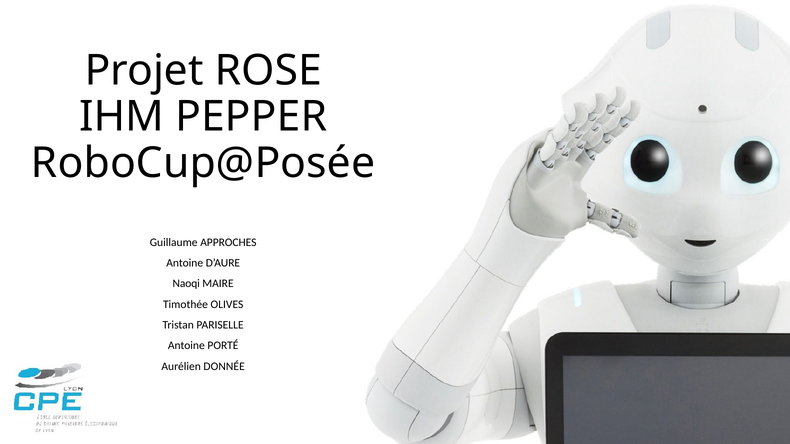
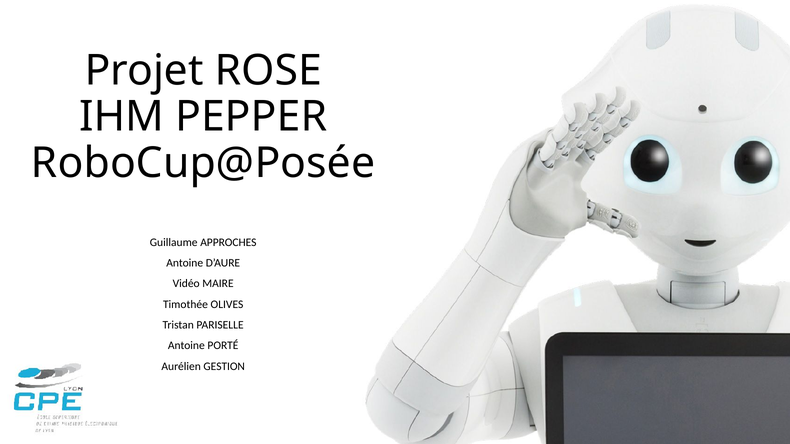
Naoqi: Naoqi -> Vidéo (186, 284)
DONNÉE: DONNÉE -> GESTION (224, 367)
